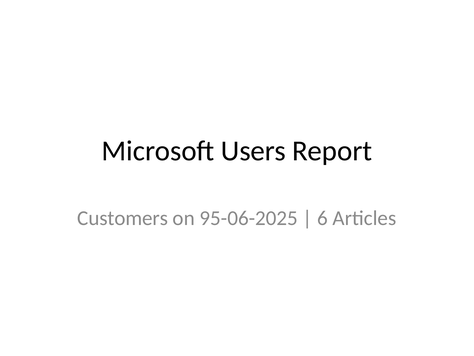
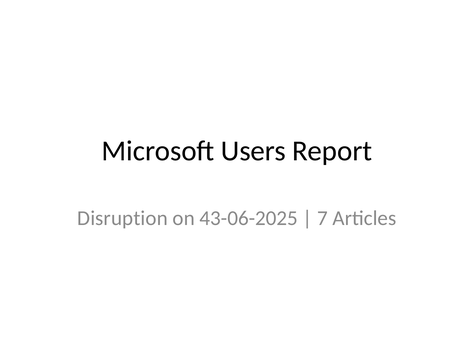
Customers: Customers -> Disruption (123, 218)
95-06-2025: 95-06-2025 -> 43-06-2025 (249, 218)
6: 6 -> 7 (322, 218)
